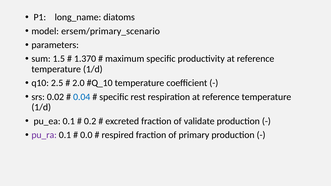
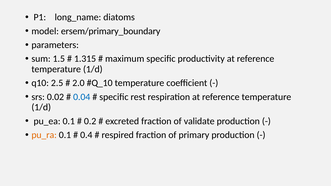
ersem/primary_scenario: ersem/primary_scenario -> ersem/primary_boundary (111, 31)
1.370: 1.370 -> 1.315 (85, 59)
pu_ra colour: purple -> orange (44, 135)
0.0: 0.0 -> 0.4 (86, 135)
